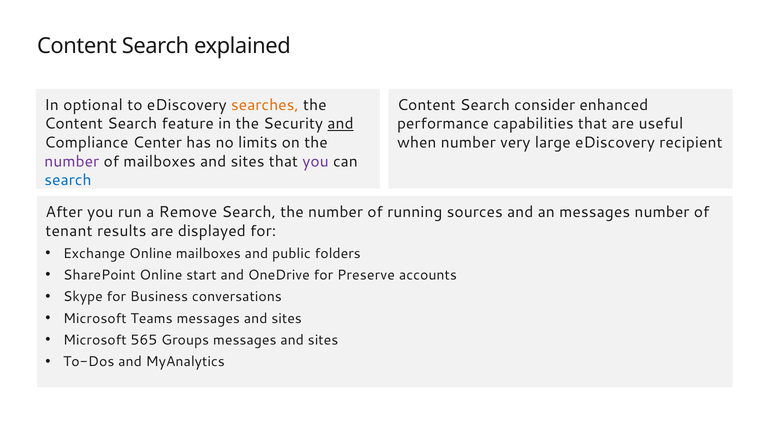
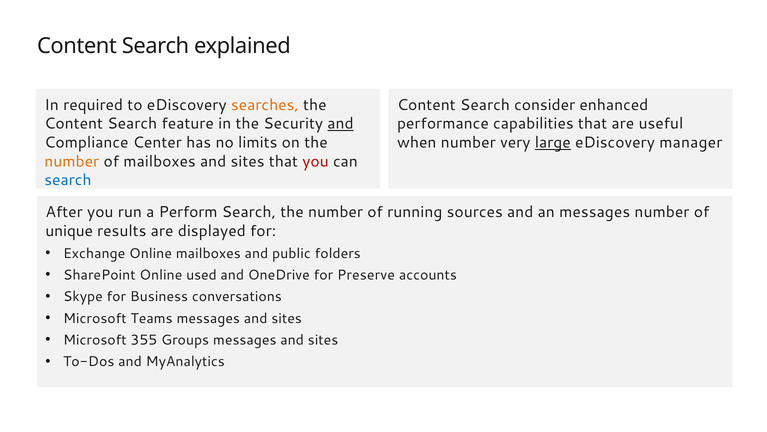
optional: optional -> required (93, 105)
large underline: none -> present (553, 142)
recipient: recipient -> manager (691, 142)
number colour: purple -> orange (72, 161)
you colour: purple -> red (315, 161)
Remove: Remove -> Perform (188, 212)
tenant: tenant -> unique (69, 231)
start: start -> used (201, 275)
565: 565 -> 355 (144, 340)
